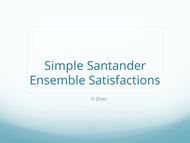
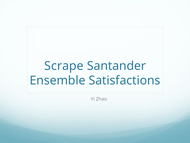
Simple: Simple -> Scrape (64, 66)
